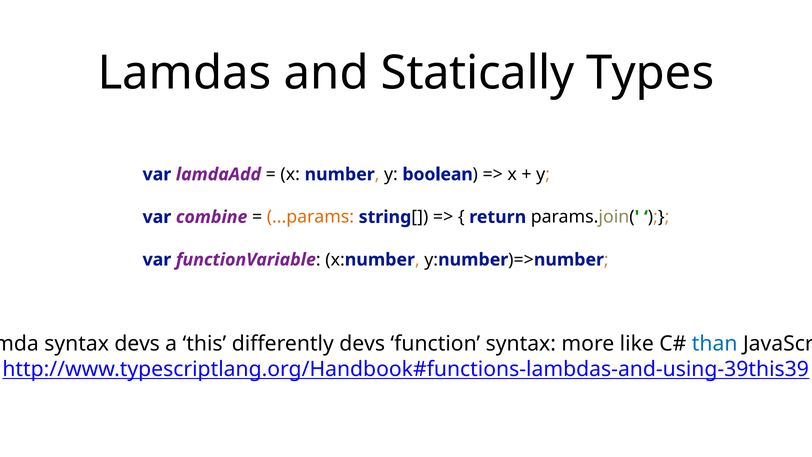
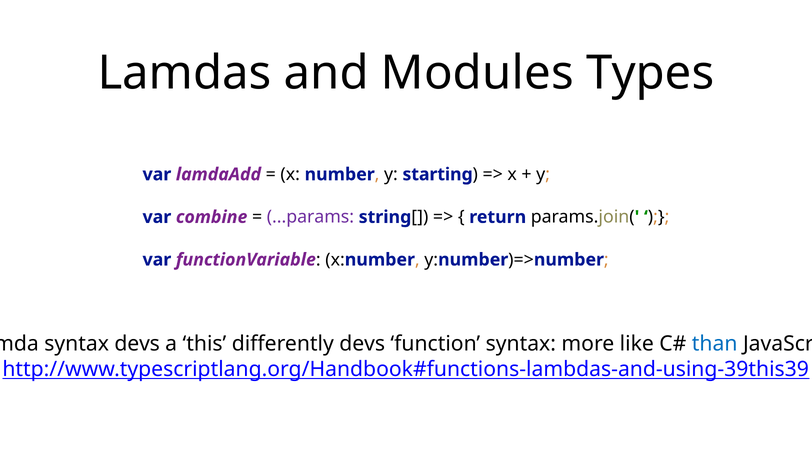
Statically: Statically -> Modules (477, 73)
boolean: boolean -> starting (438, 174)
...params colour: orange -> purple (310, 217)
